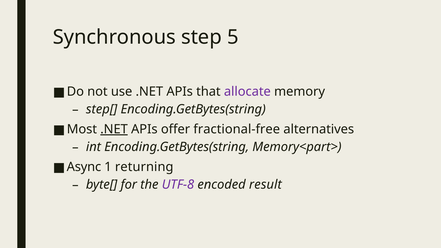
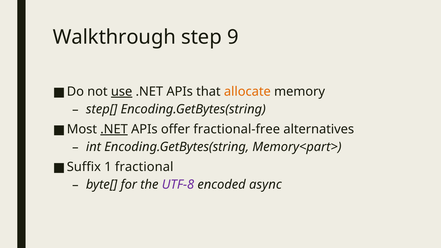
Synchronous: Synchronous -> Walkthrough (114, 37)
5: 5 -> 9 (233, 37)
use underline: none -> present (122, 92)
allocate colour: purple -> orange (247, 92)
Async: Async -> Suffix (84, 167)
returning: returning -> fractional (144, 167)
result: result -> async (265, 185)
